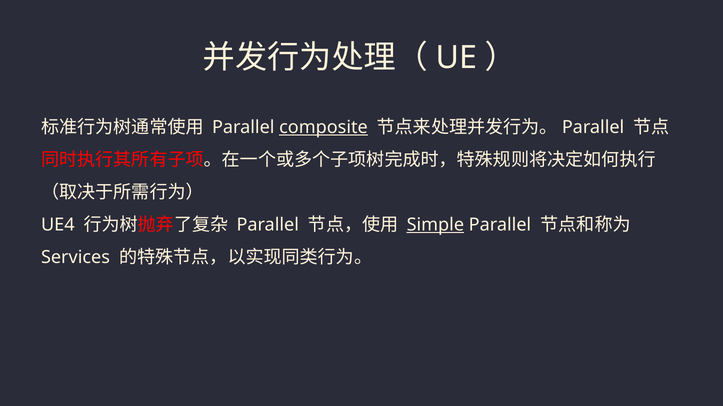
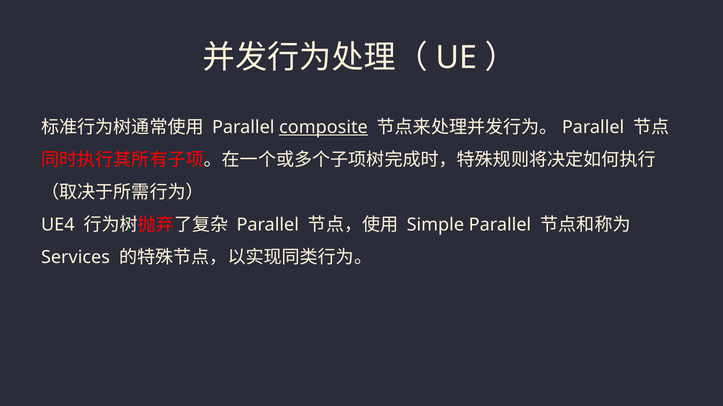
Simple underline: present -> none (435, 225)
